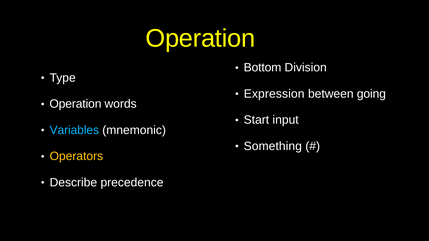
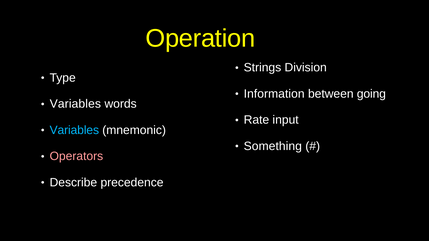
Bottom: Bottom -> Strings (262, 68)
Expression: Expression -> Information (274, 94)
Operation: Operation -> Variables (75, 104)
Start: Start -> Rate (256, 120)
Operators colour: yellow -> pink (76, 156)
